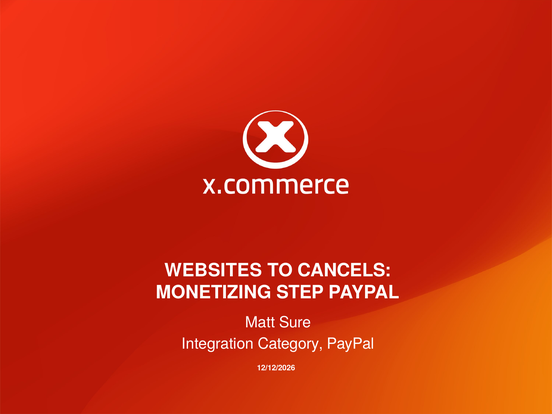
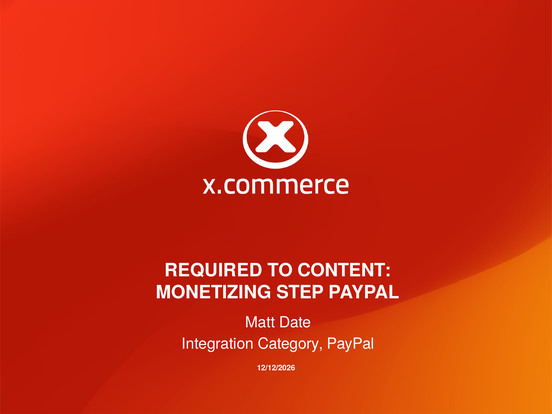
WEBSITES: WEBSITES -> REQUIRED (213, 270)
CANCELS: CANCELS -> CONTENT (344, 270)
Sure: Sure -> Date (295, 322)
